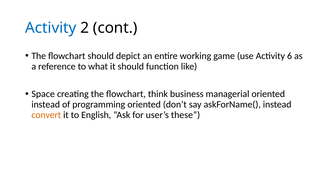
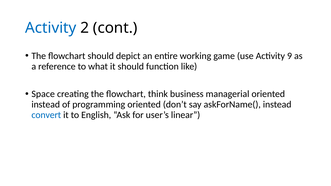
6: 6 -> 9 (290, 56)
convert colour: orange -> blue (46, 115)
these: these -> linear (186, 115)
